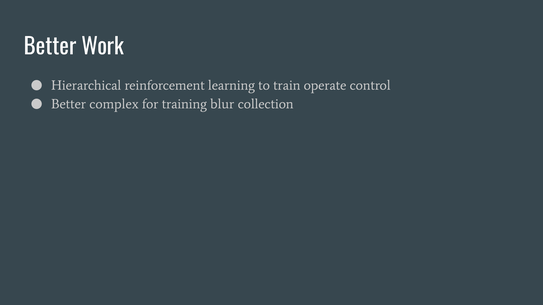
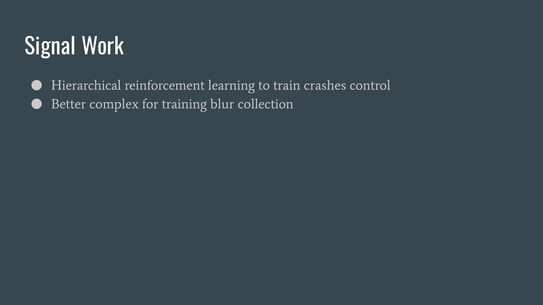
Better: Better -> Signal (50, 47)
operate: operate -> crashes (325, 85)
